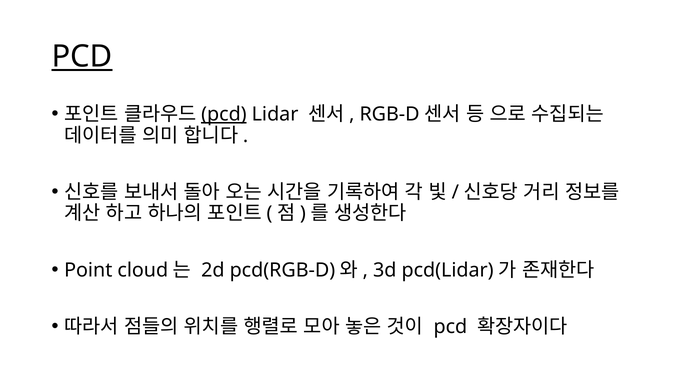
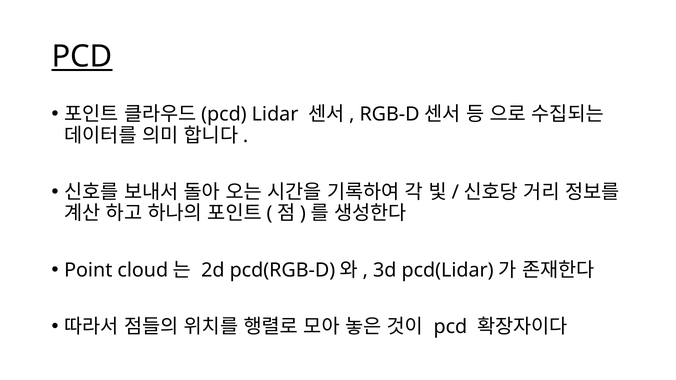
pcd underline: present -> none (224, 114)
